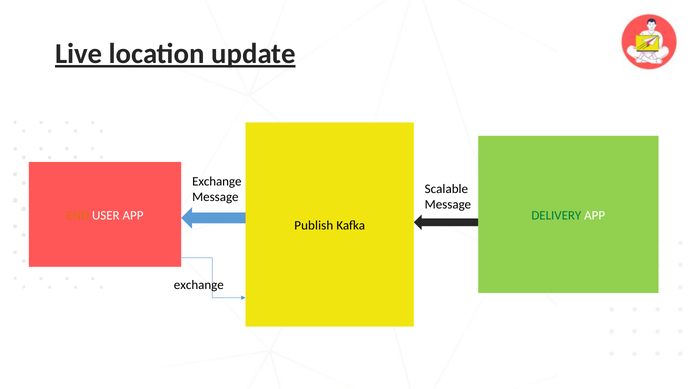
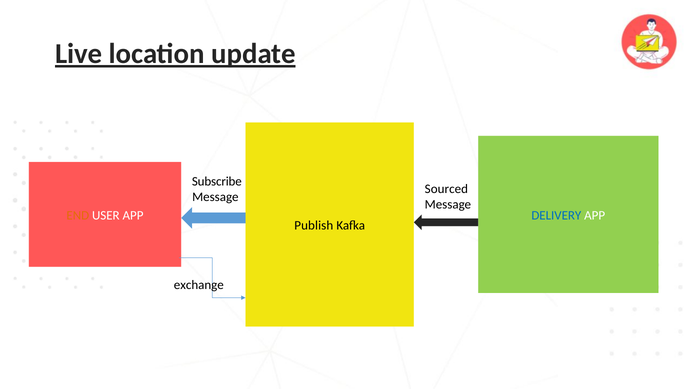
Exchange: Exchange -> Subscribe (217, 181)
Scalable: Scalable -> Sourced (446, 189)
DELIVERY colour: green -> blue (556, 215)
